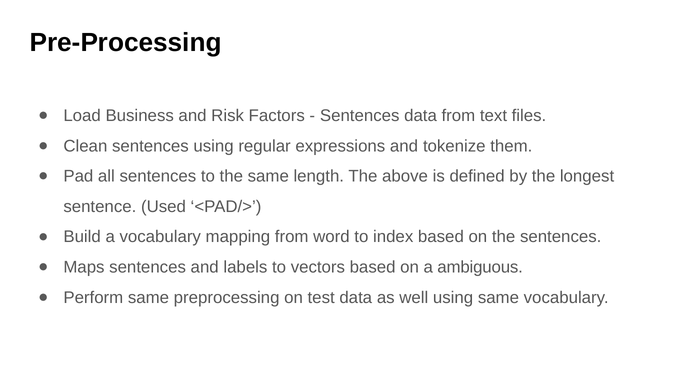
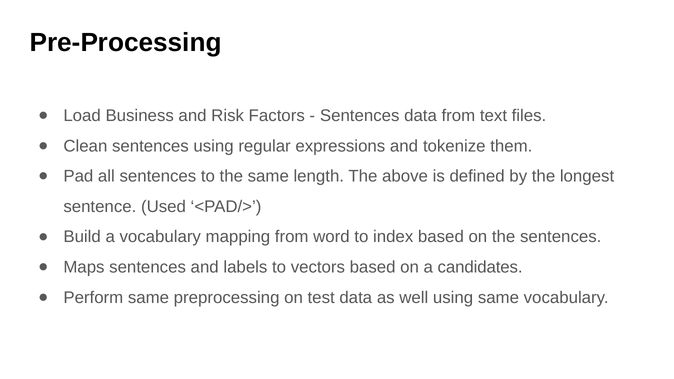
ambiguous: ambiguous -> candidates (480, 267)
